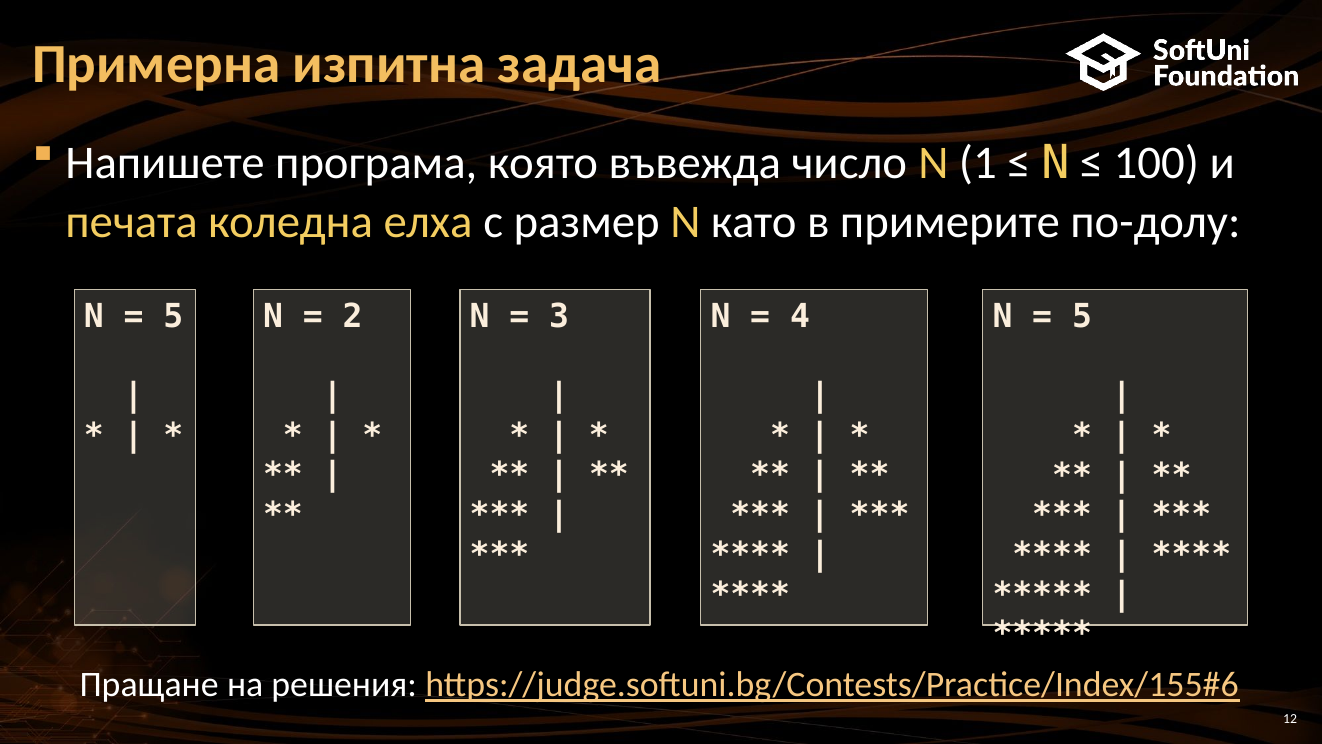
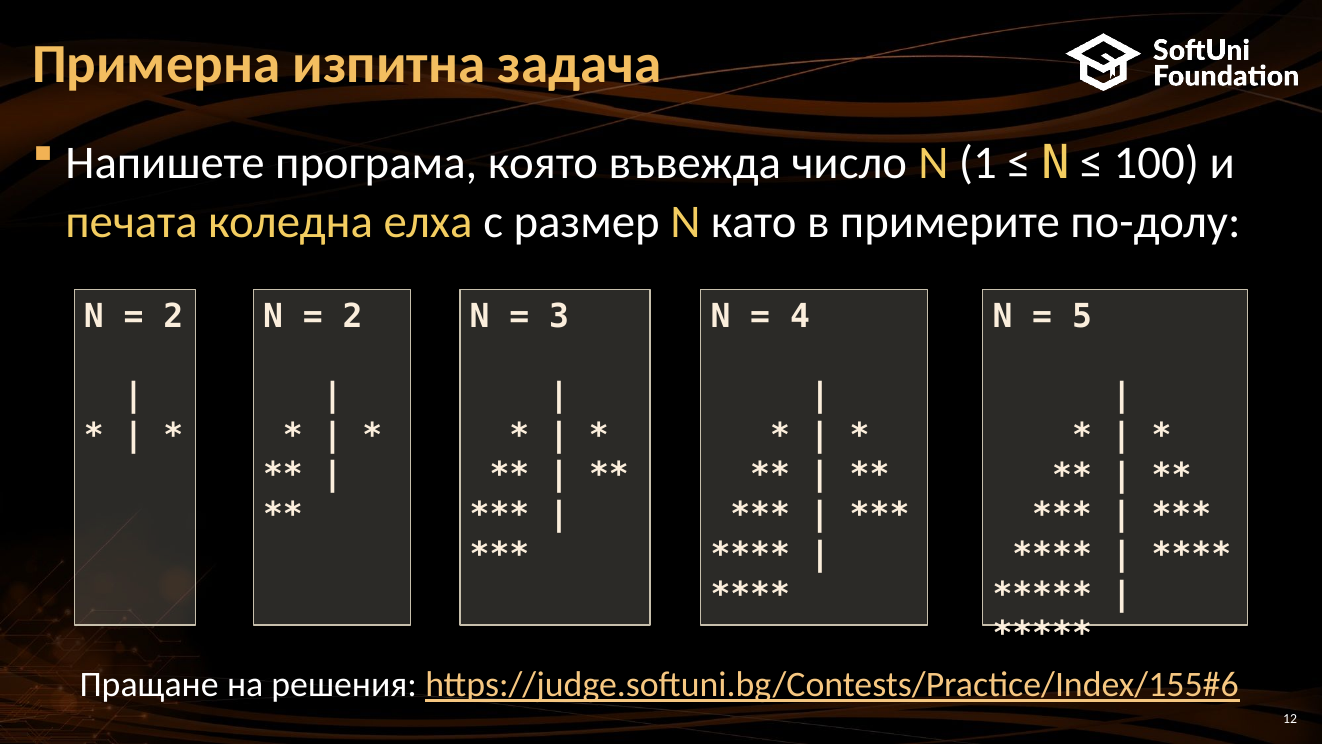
5: 5 -> 2 (173, 316)
